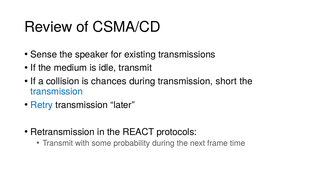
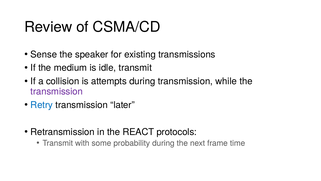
chances: chances -> attempts (109, 81)
short: short -> while (226, 81)
transmission colour: blue -> purple (57, 91)
